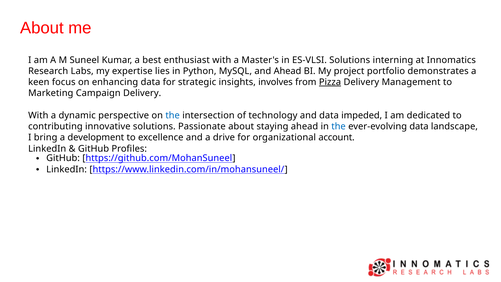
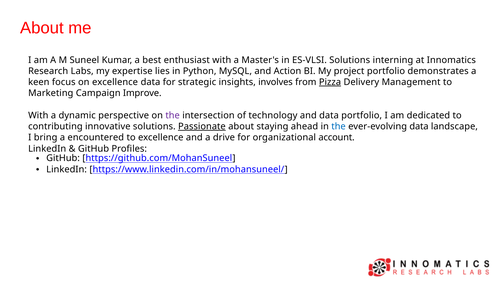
and Ahead: Ahead -> Action (287, 71)
on enhancing: enhancing -> excellence (115, 82)
Campaign Delivery: Delivery -> Improve (142, 93)
the colour: blue -> purple (173, 115)
data impeded: impeded -> portfolio (362, 115)
Passionate underline: none -> present (202, 126)
development: development -> encountered (96, 137)
